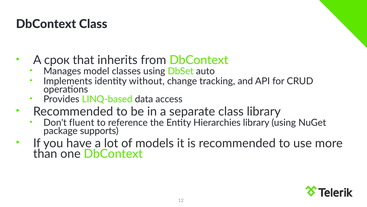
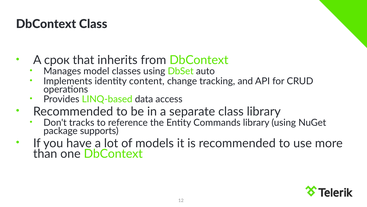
without: without -> content (147, 81)
fluent: fluent -> tracks (82, 122)
Hierarchies: Hierarchies -> Commands (217, 122)
